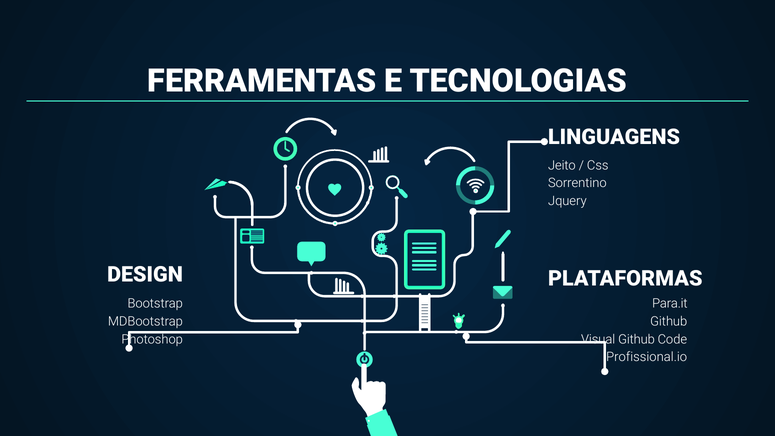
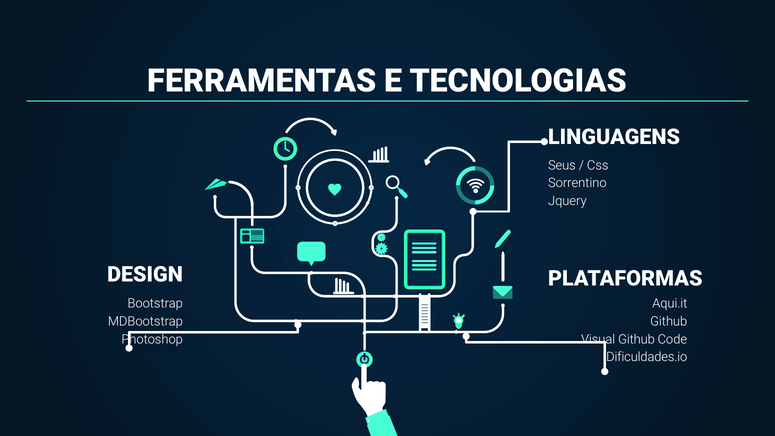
Jeito: Jeito -> Seus (562, 165)
Para.it: Para.it -> Aqui.it (670, 304)
Profissional.io: Profissional.io -> Dificuldades.io (647, 357)
